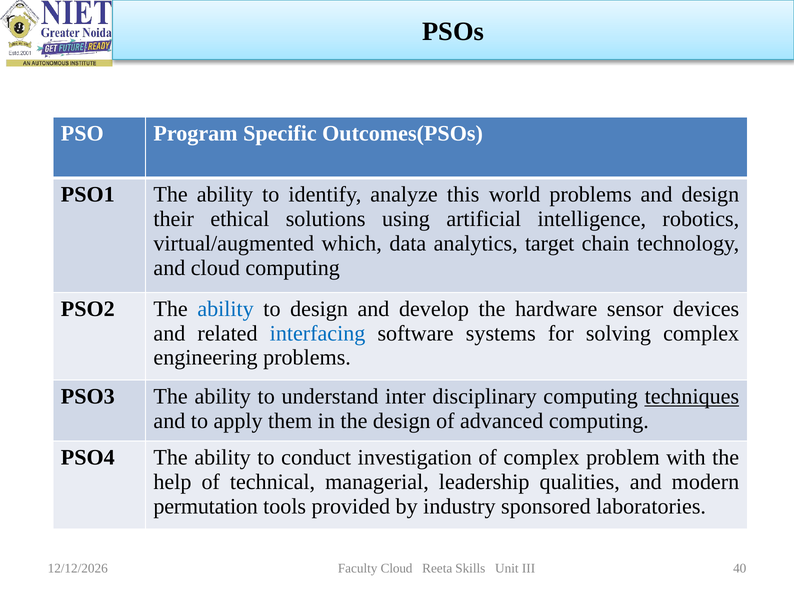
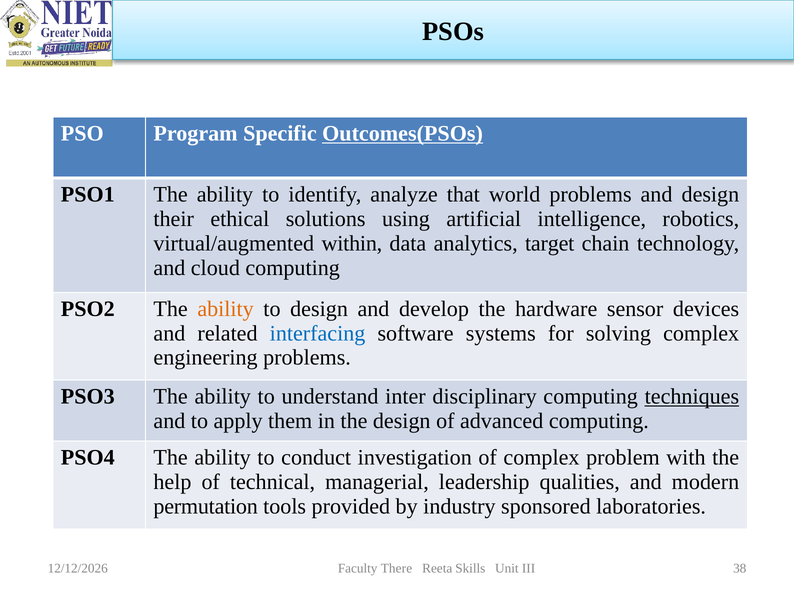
Outcomes(PSOs underline: none -> present (403, 134)
this: this -> that (463, 195)
which: which -> within (352, 244)
ability colour: blue -> orange (226, 309)
Faculty Cloud: Cloud -> There (396, 569)
40: 40 -> 38 (740, 569)
